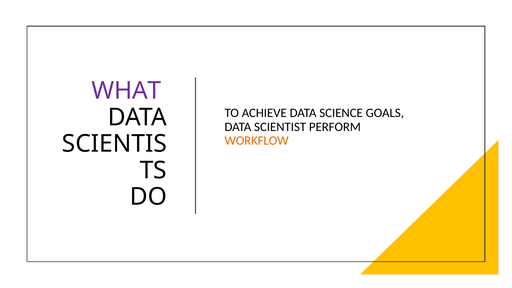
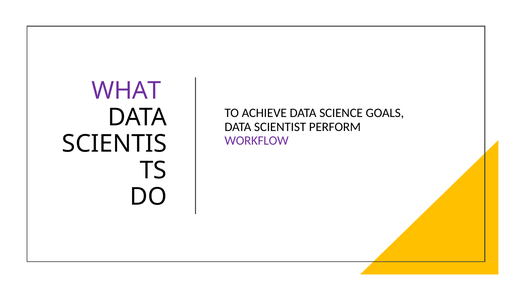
WORKFLOW colour: orange -> purple (257, 141)
